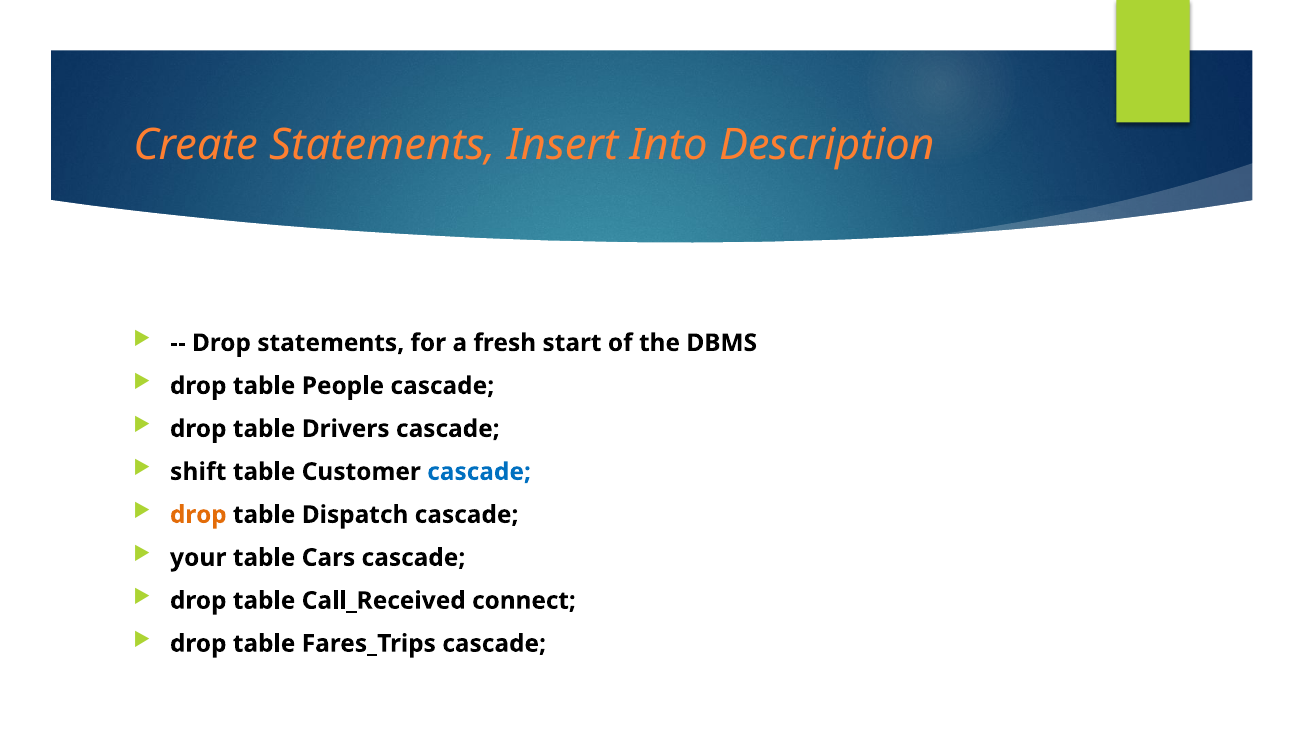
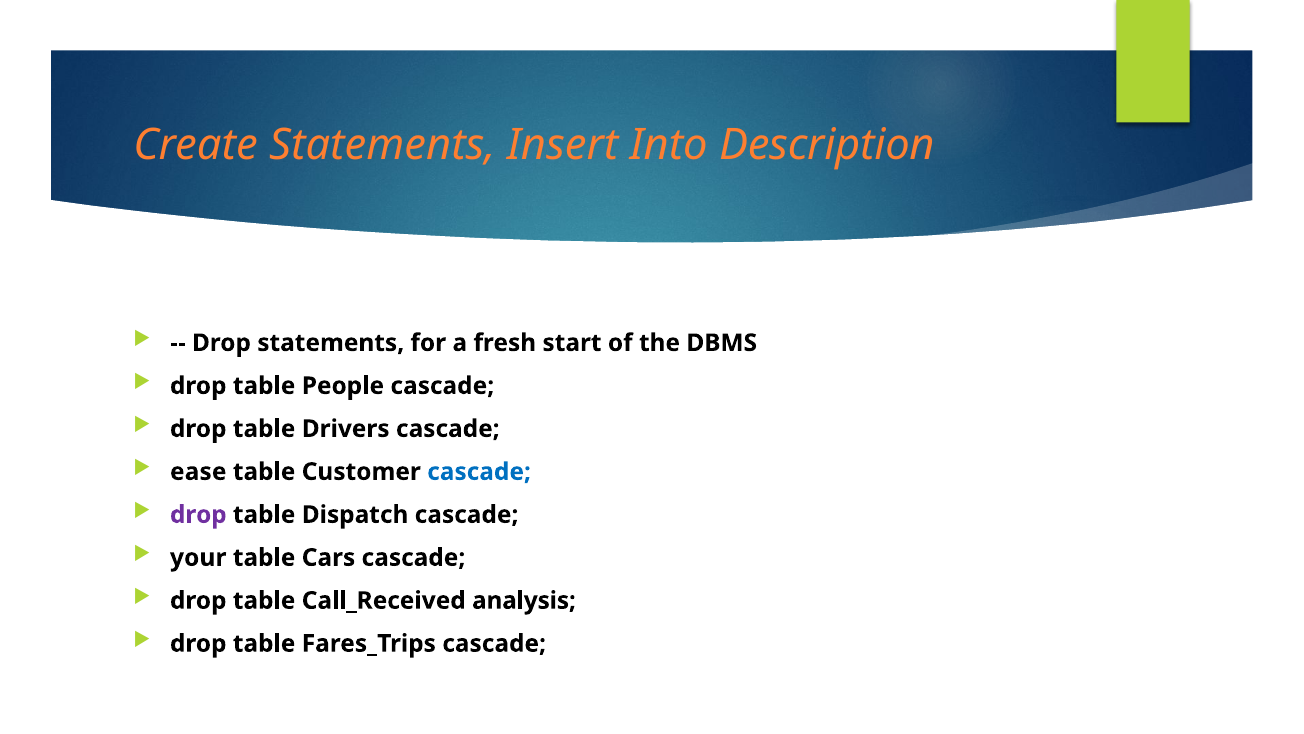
shift: shift -> ease (198, 471)
drop colour: orange -> purple (198, 514)
connect: connect -> analysis (524, 600)
